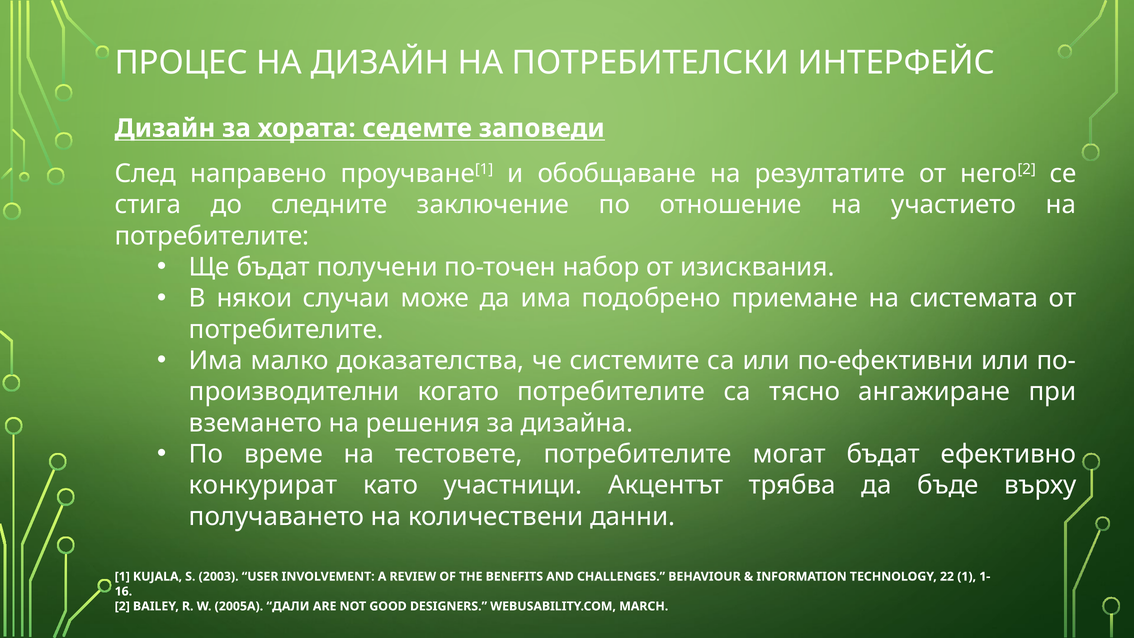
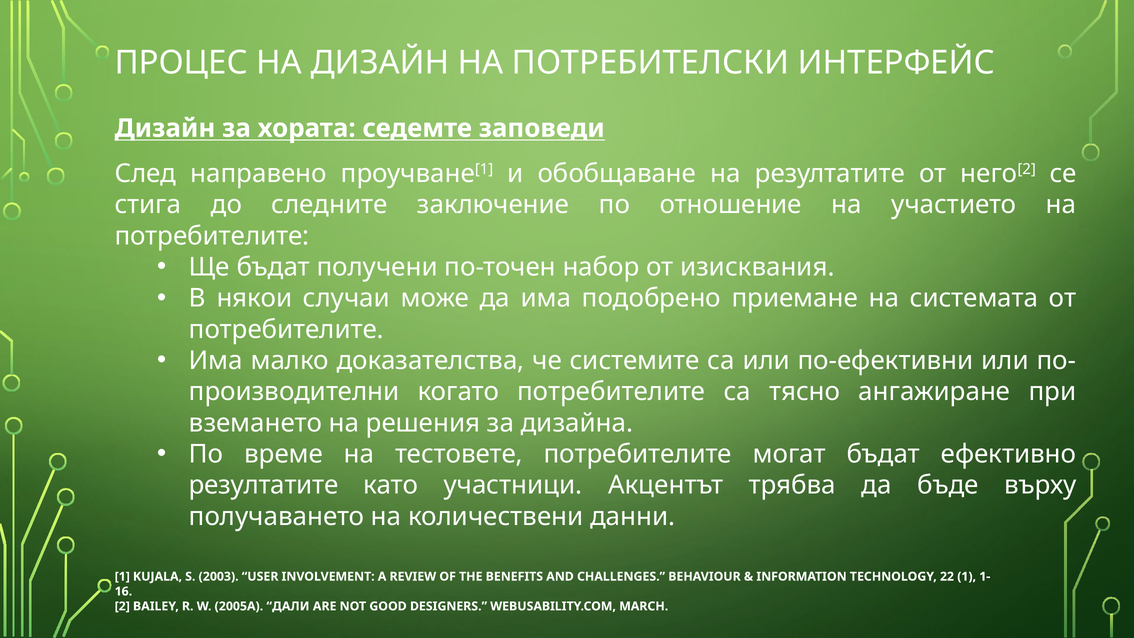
конкурират: конкурират -> резултатите (263, 485)
